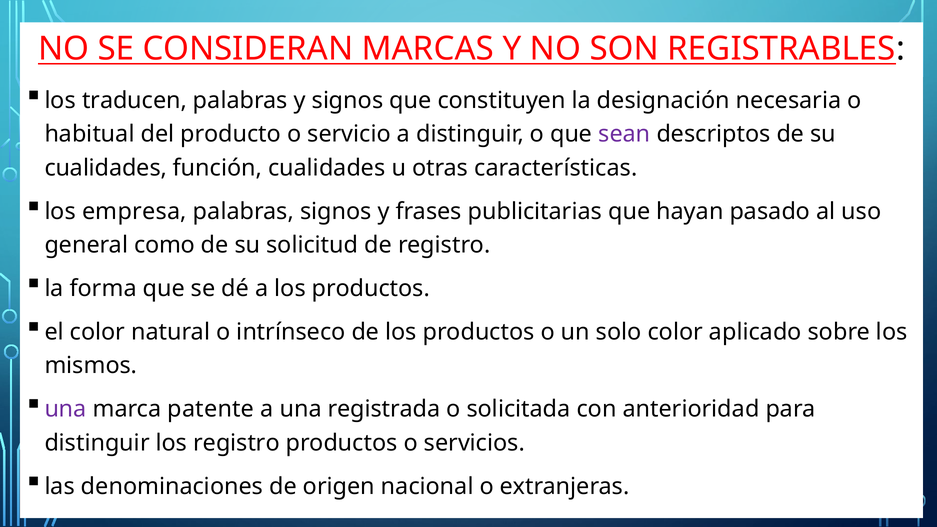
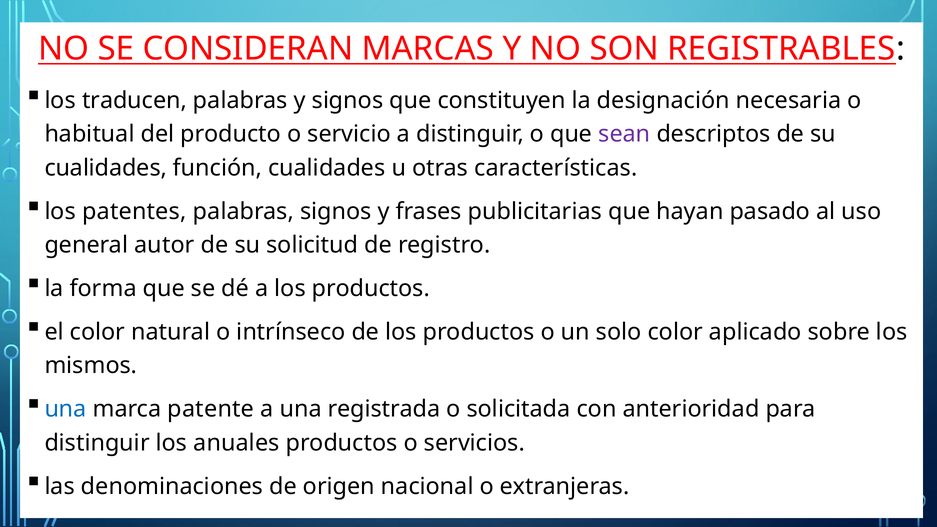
empresa: empresa -> patentes (134, 211)
como: como -> autor (164, 245)
una colour: purple -> blue (66, 409)
los registro: registro -> anuales (236, 443)
